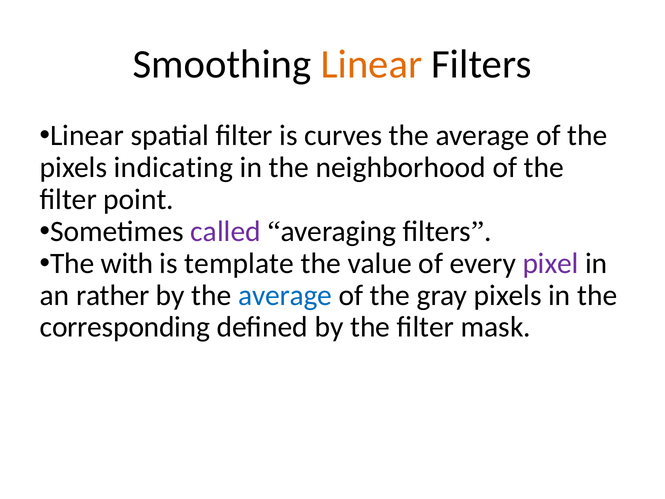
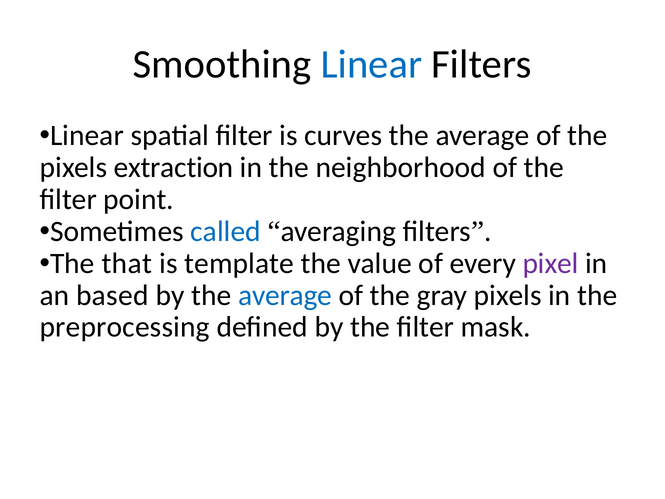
Linear colour: orange -> blue (371, 64)
indicating: indicating -> extraction (174, 167)
called colour: purple -> blue (226, 231)
with: with -> that (127, 263)
rather: rather -> based (112, 295)
corresponding: corresponding -> preprocessing (125, 327)
